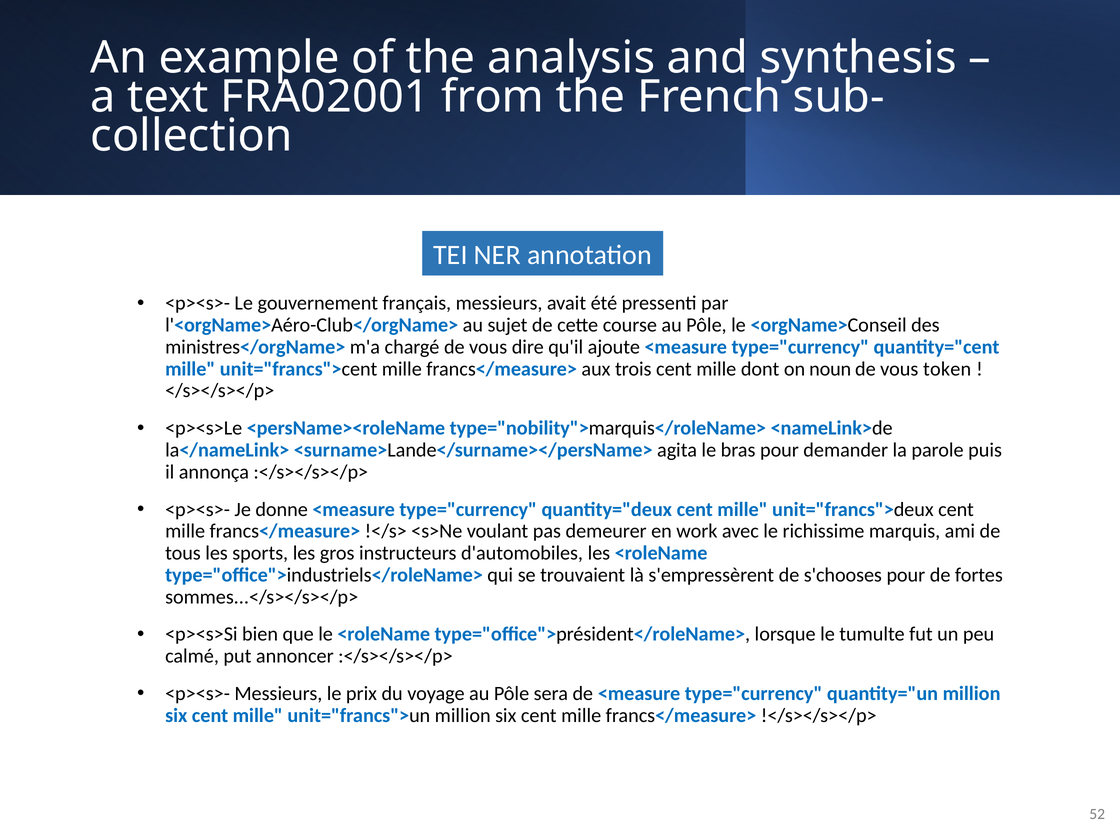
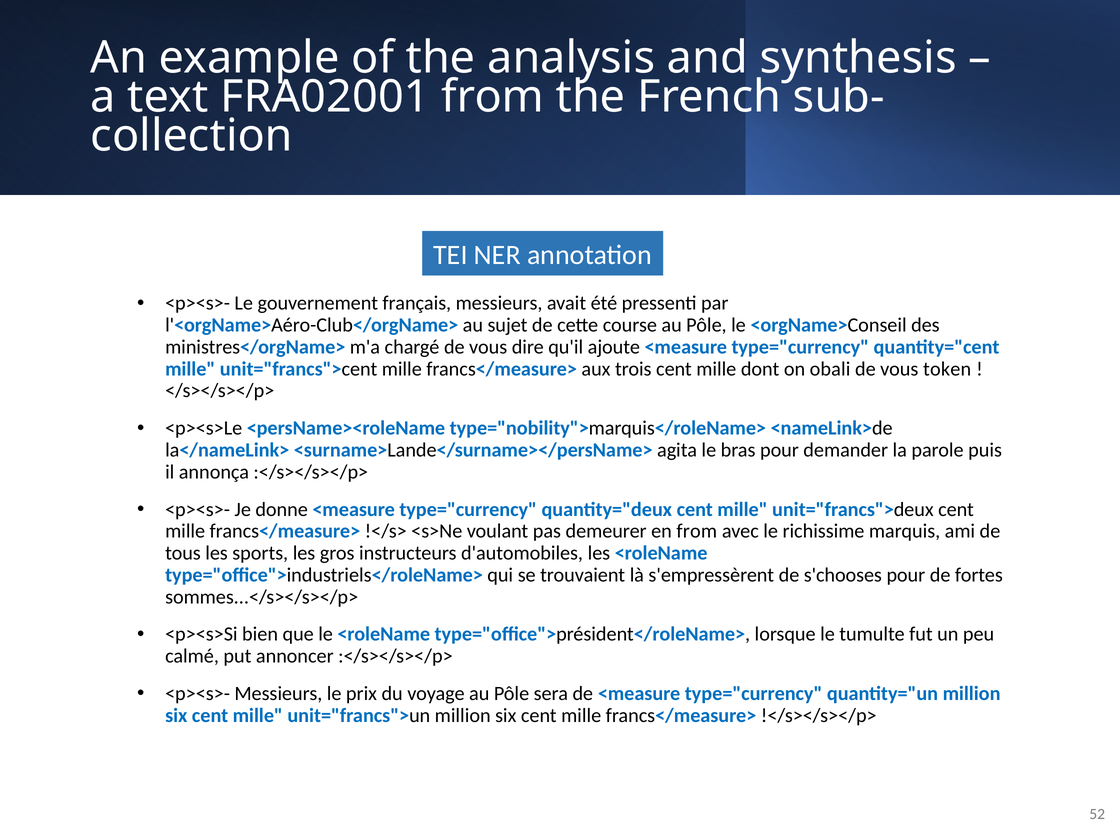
noun: noun -> obali (830, 369)
en work: work -> from (697, 531)
